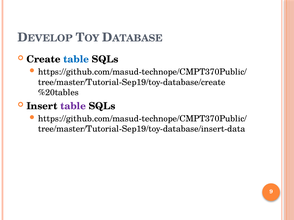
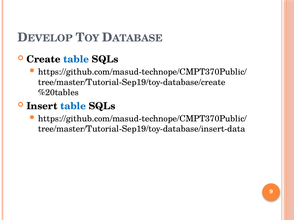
table colour: purple -> blue (73, 106)
